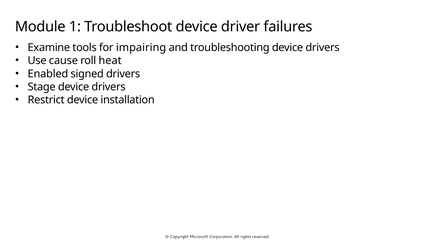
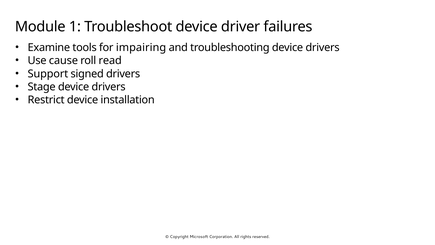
heat: heat -> read (110, 61)
Enabled: Enabled -> Support (48, 74)
